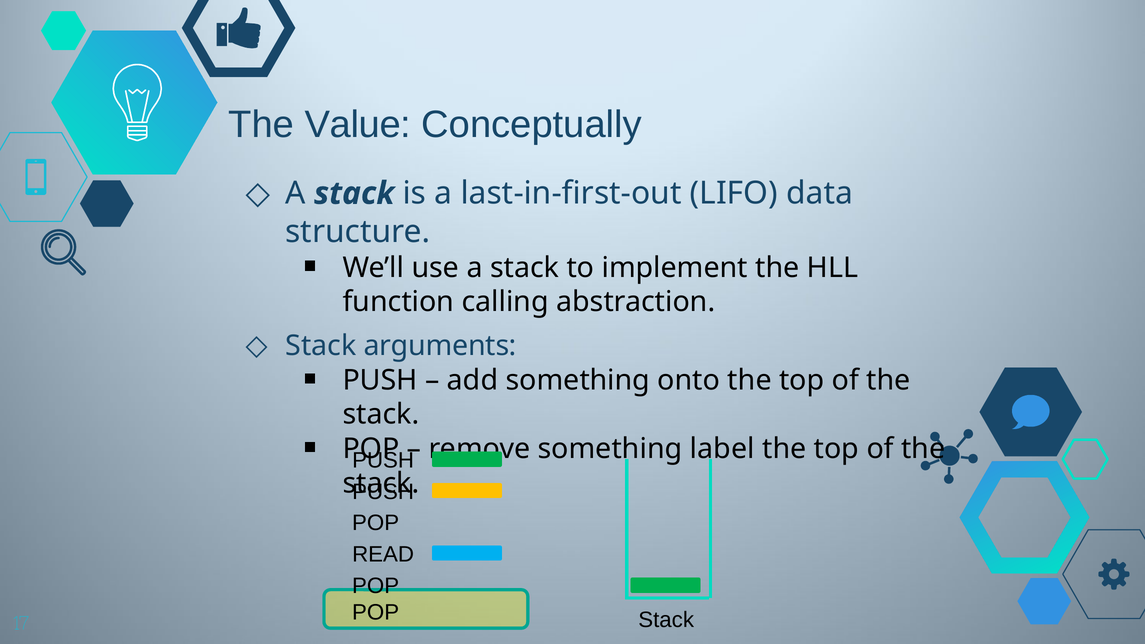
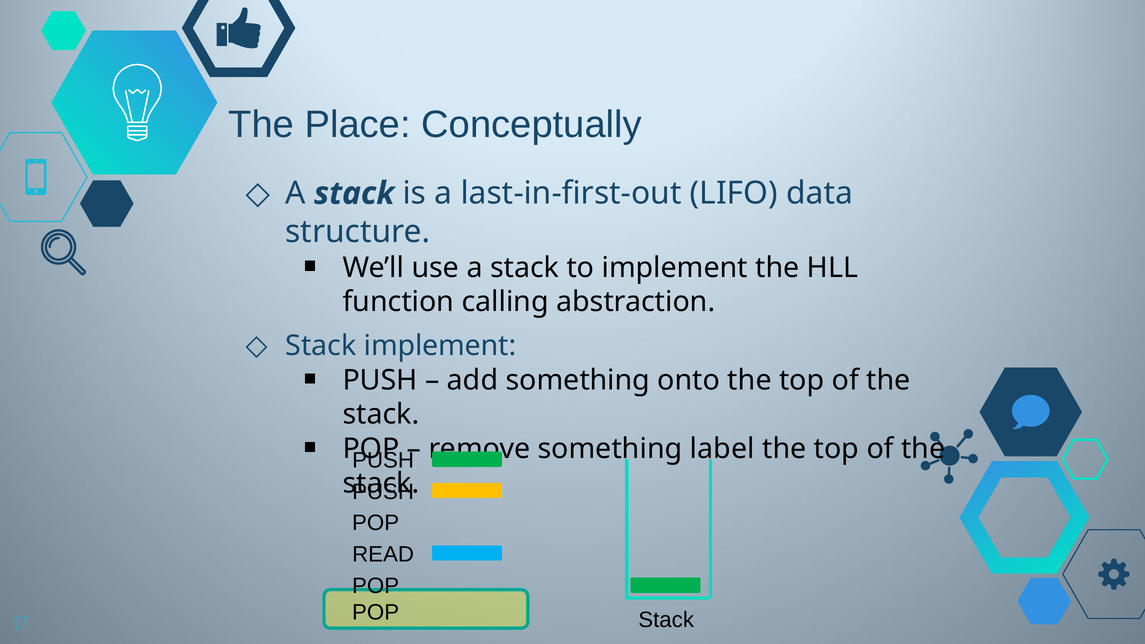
Value: Value -> Place (358, 125)
Stack arguments: arguments -> implement (440, 346)
